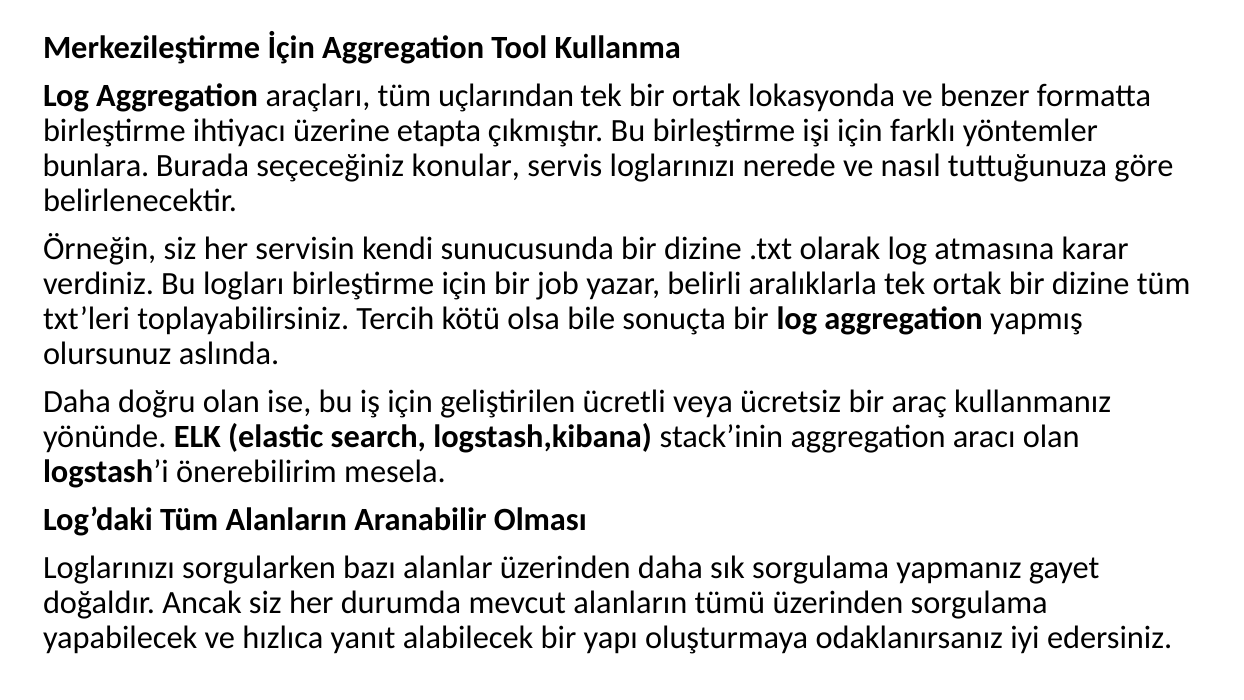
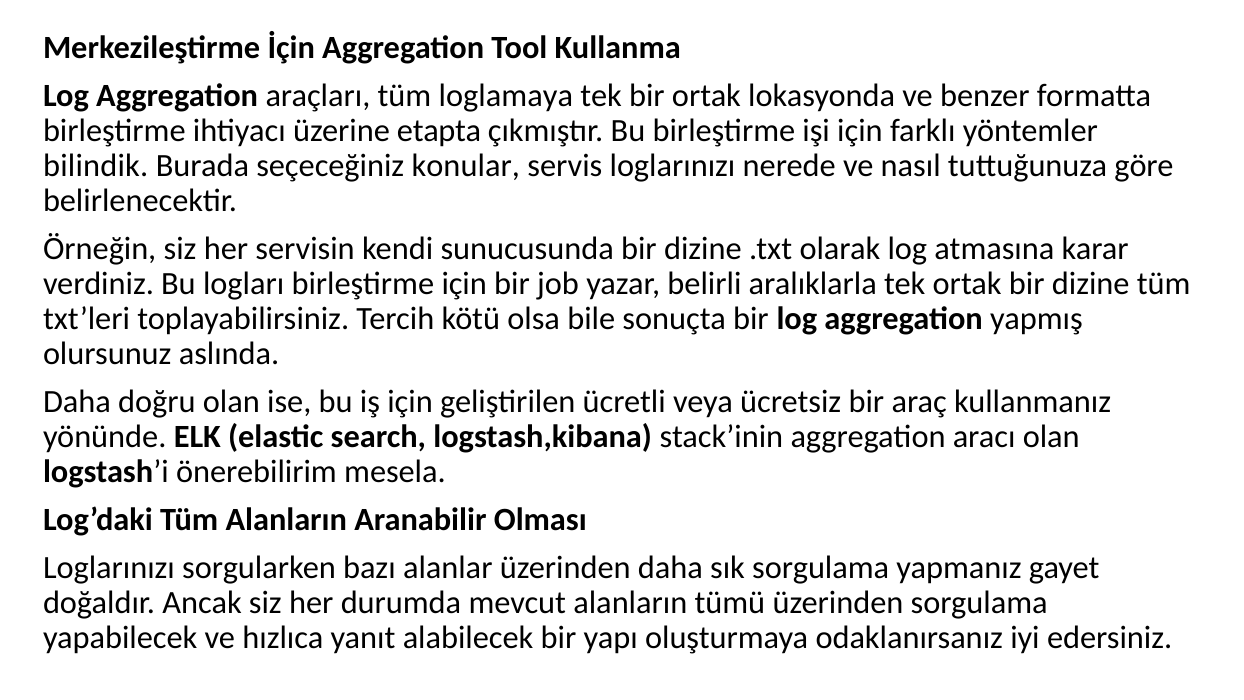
uçlarından: uçlarından -> loglamaya (506, 96)
bunlara: bunlara -> bilindik (96, 166)
